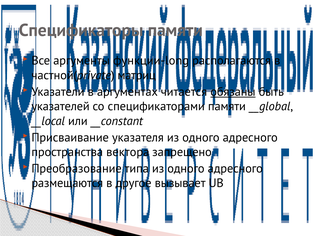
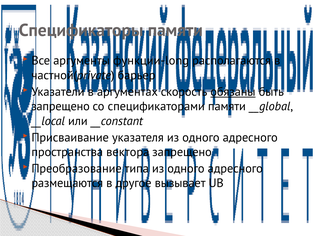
матриц: матриц -> барьер (137, 75)
читается: читается -> скорость (184, 92)
указателей: указателей -> запрещено (60, 107)
